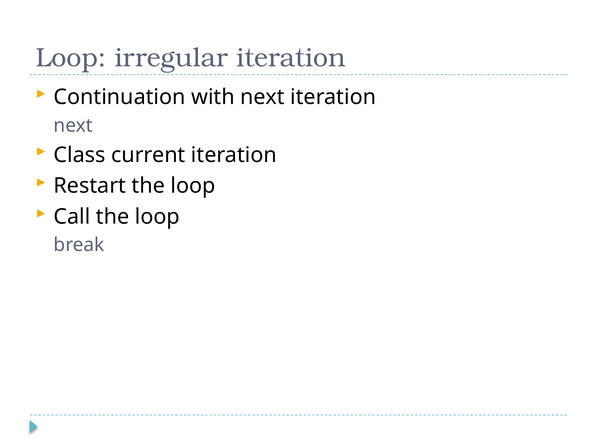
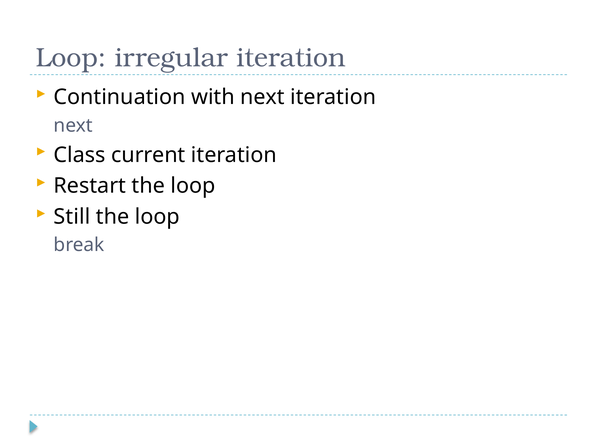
Call: Call -> Still (72, 217)
